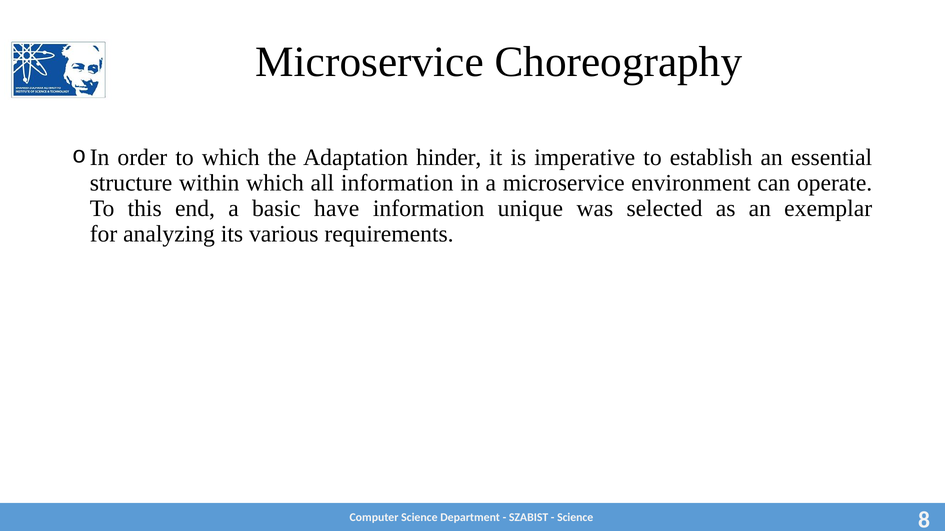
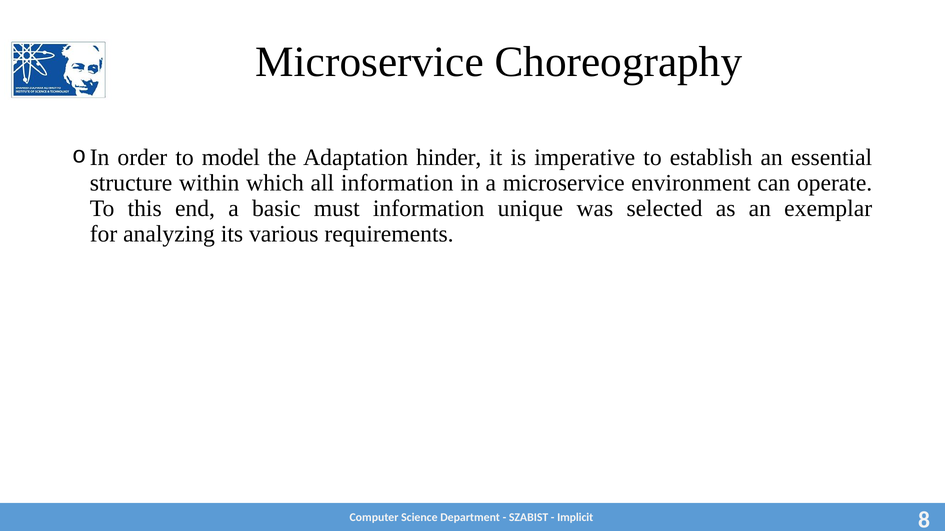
to which: which -> model (231, 158)
have: have -> must (337, 209)
Science: Science -> Implicit (575, 518)
